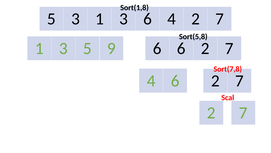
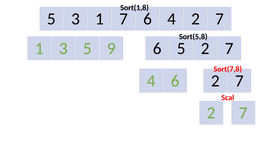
3 1 3: 3 -> 7 (123, 19)
6 6: 6 -> 5 (181, 48)
